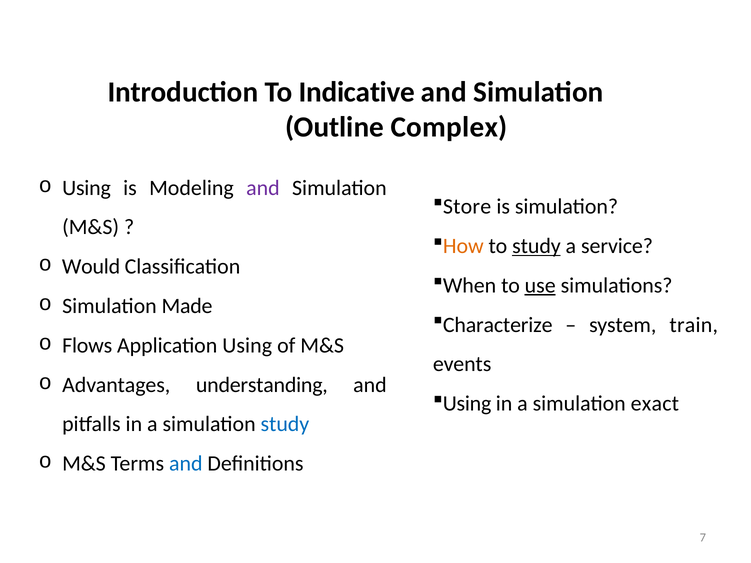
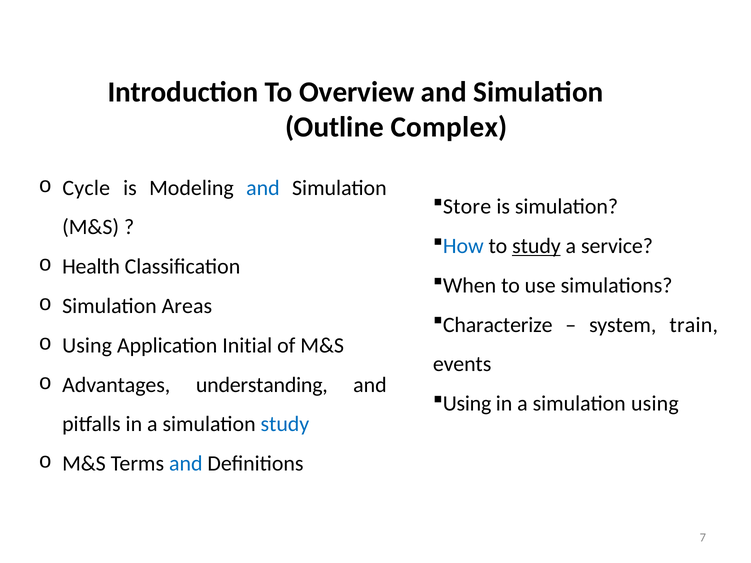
Indicative: Indicative -> Overview (357, 92)
Using: Using -> Cycle (86, 188)
and colour: purple -> blue (263, 188)
How colour: orange -> blue (463, 246)
Would: Would -> Health (91, 267)
use underline: present -> none (540, 286)
Made: Made -> Areas (187, 306)
Flows: Flows -> Using (87, 346)
Application Using: Using -> Initial (247, 346)
simulation exact: exact -> using (655, 404)
